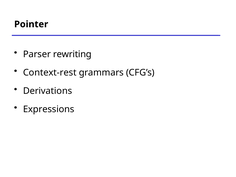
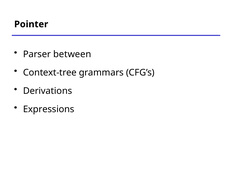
rewriting: rewriting -> between (72, 54)
Context-rest: Context-rest -> Context-tree (50, 73)
